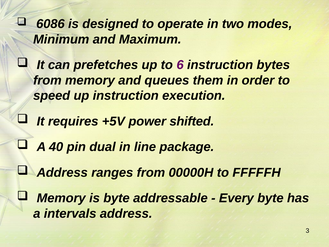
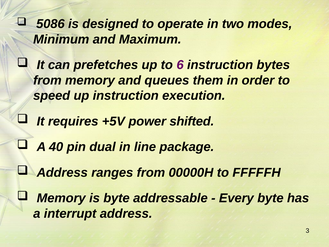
6086: 6086 -> 5086 (50, 24)
intervals: intervals -> interrupt (70, 213)
